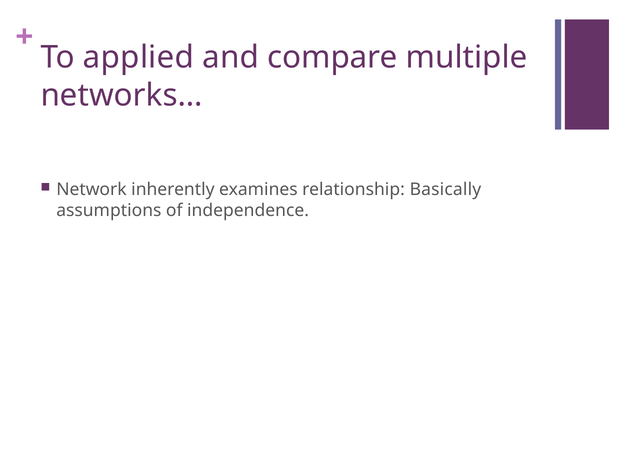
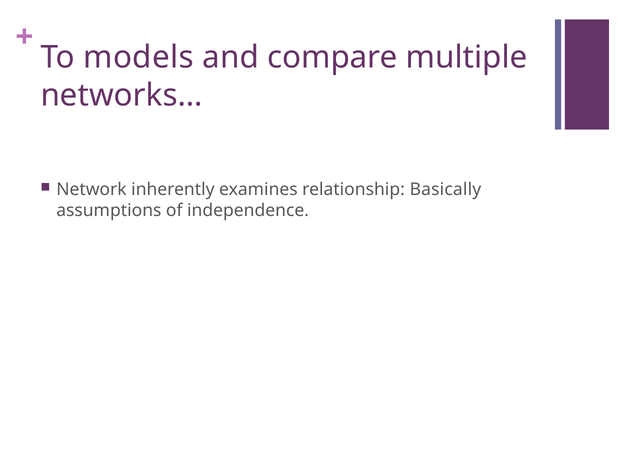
applied: applied -> models (138, 58)
